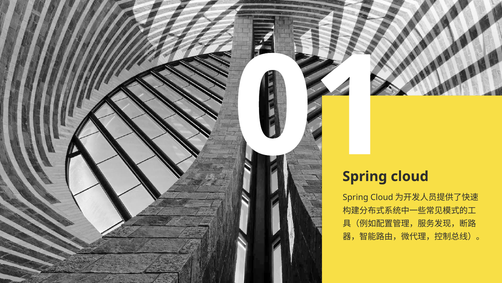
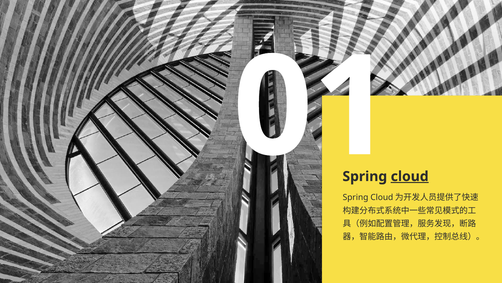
cloud underline: none -> present (410, 176)
